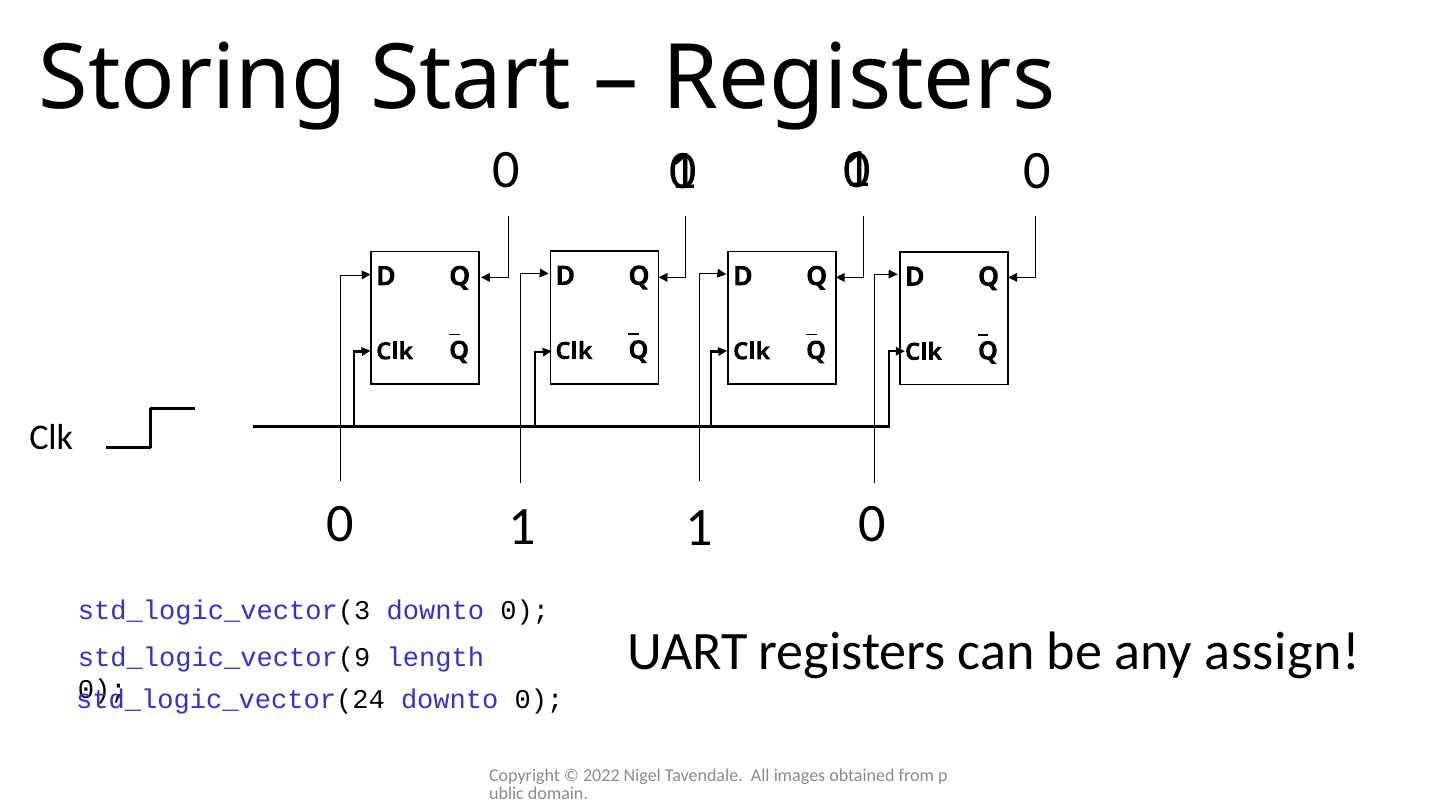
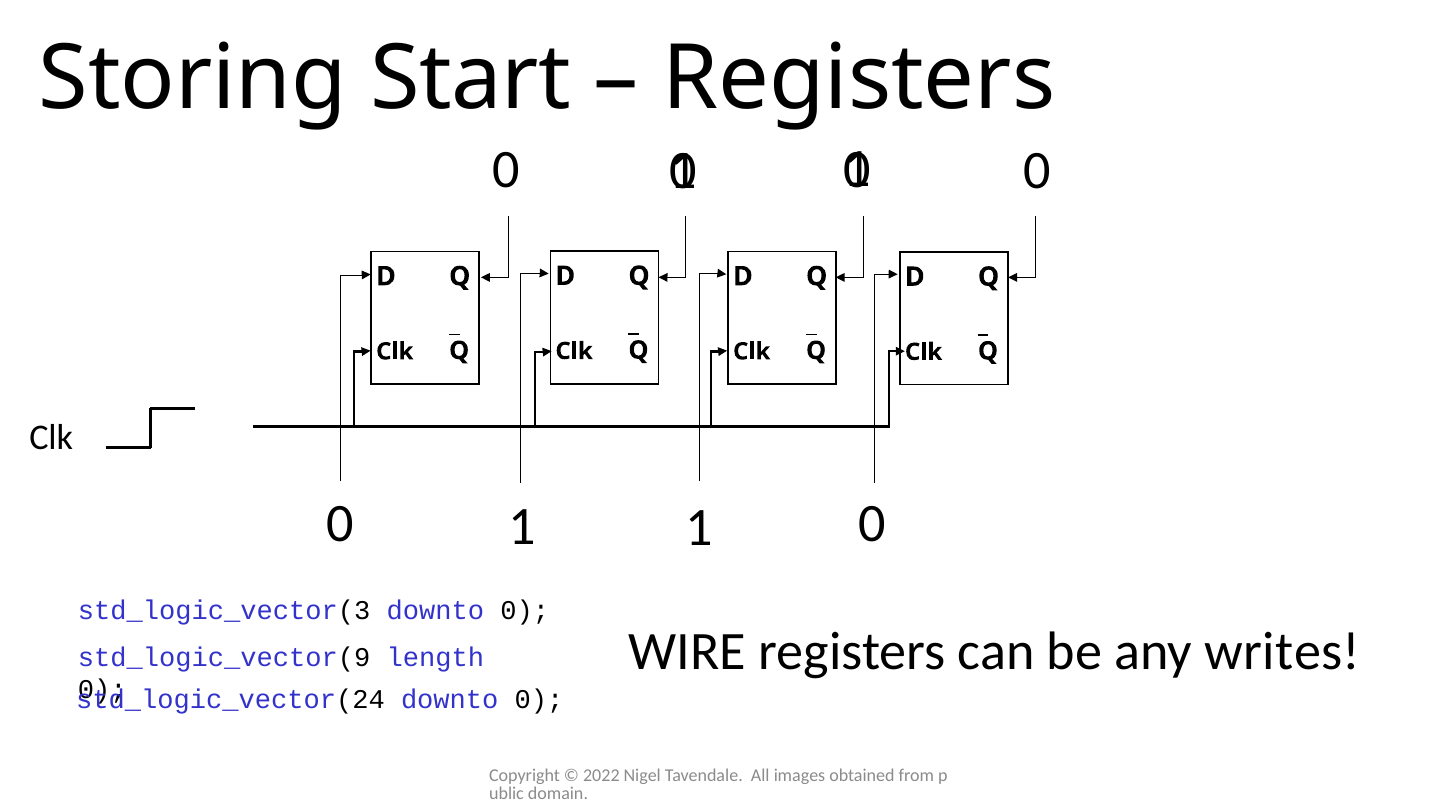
UART: UART -> WIRE (687, 652)
assign: assign -> writes (1283, 652)
